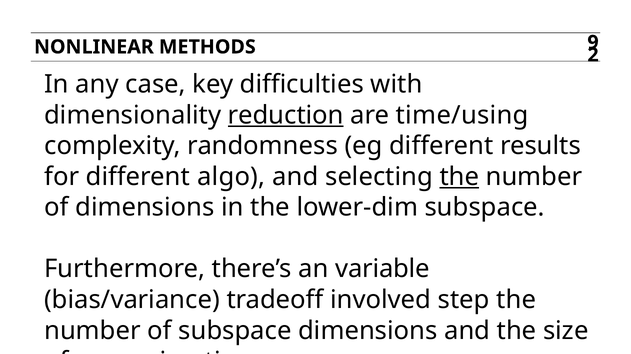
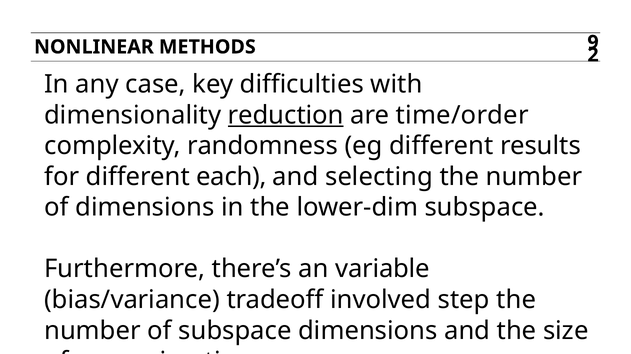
time/using: time/using -> time/order (462, 115)
algo: algo -> each (231, 177)
the underline: present -> none (459, 177)
